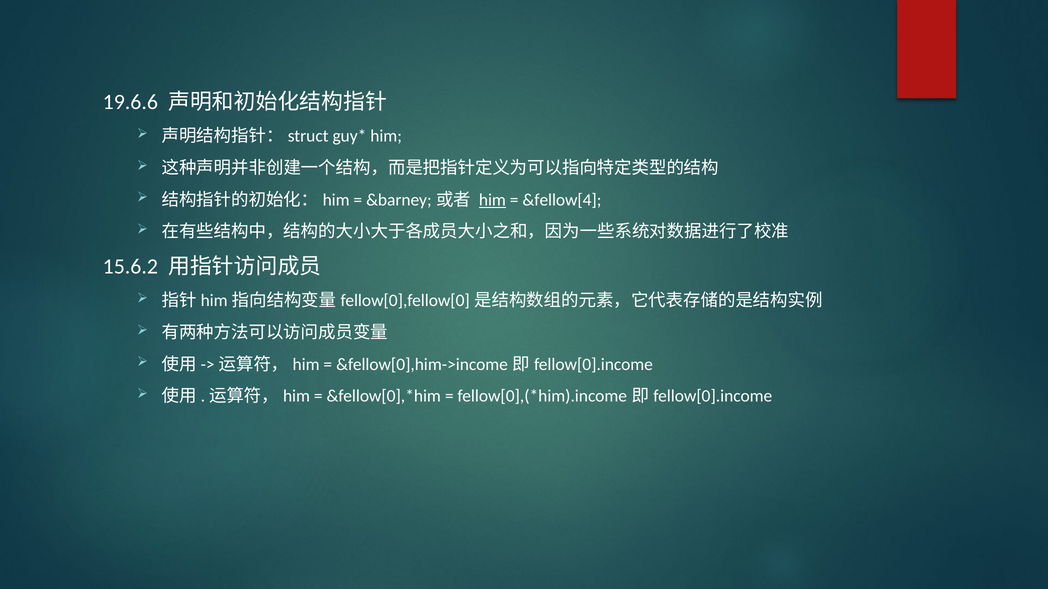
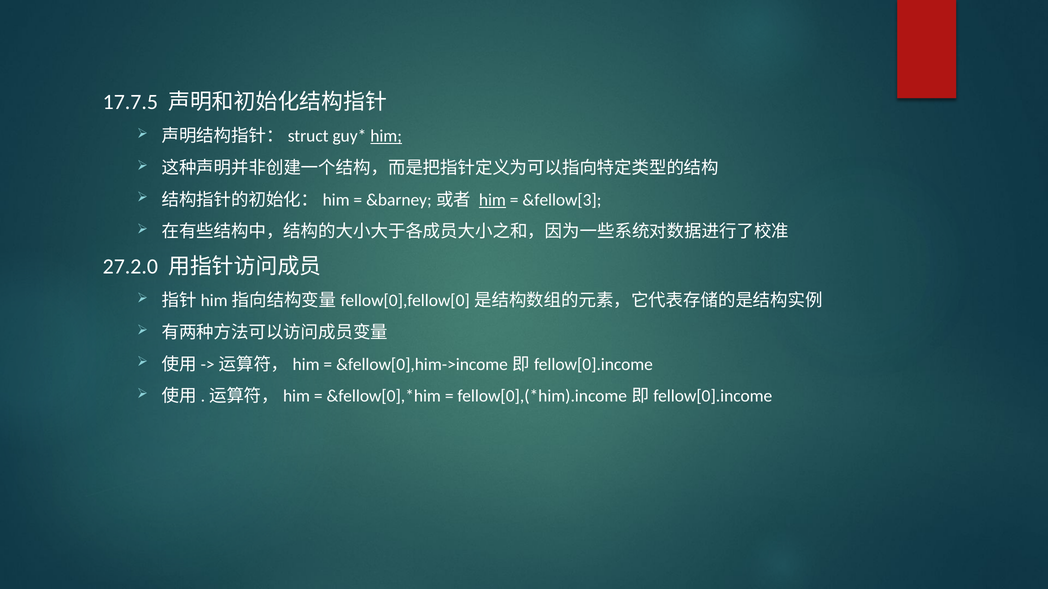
19.6.6: 19.6.6 -> 17.7.5 (130, 102)
him underline: none -> present (386, 136)
&fellow[4: &fellow[4 -> &fellow[3 (562, 200)
15.6.2: 15.6.2 -> 27.2.0 (130, 267)
